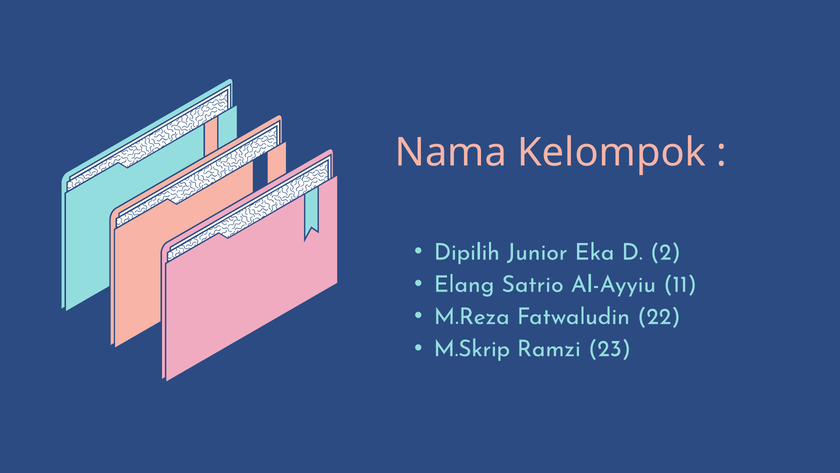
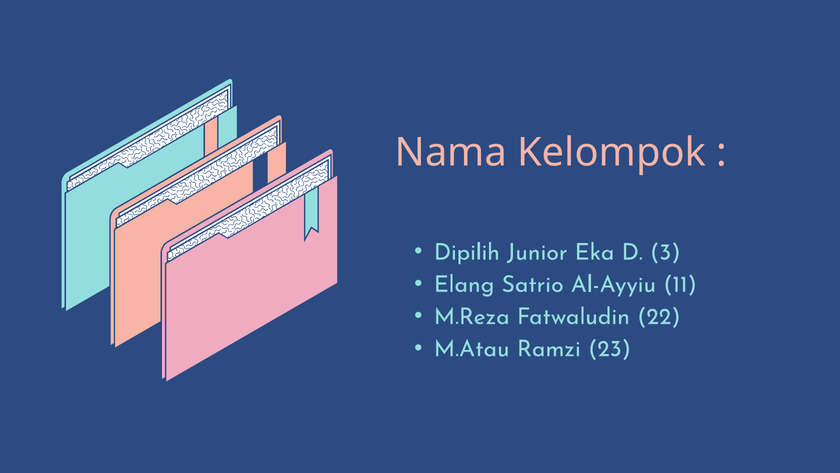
2: 2 -> 3 (665, 252)
M.Skrip: M.Skrip -> M.Atau (472, 348)
